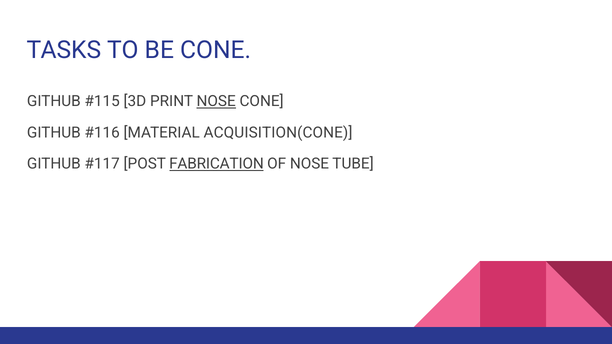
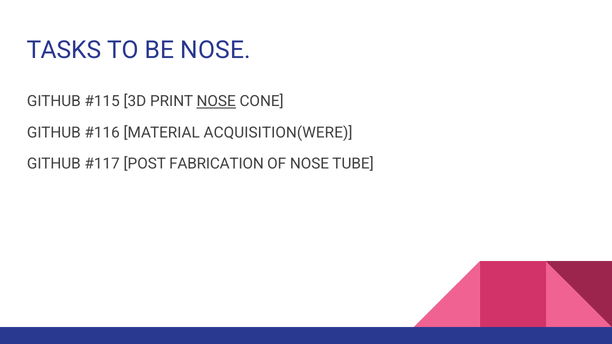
BE CONE: CONE -> NOSE (216, 50)
ACQUISITION(CONE: ACQUISITION(CONE -> ACQUISITION(WERE (278, 133)
FABRICATION underline: present -> none (216, 164)
